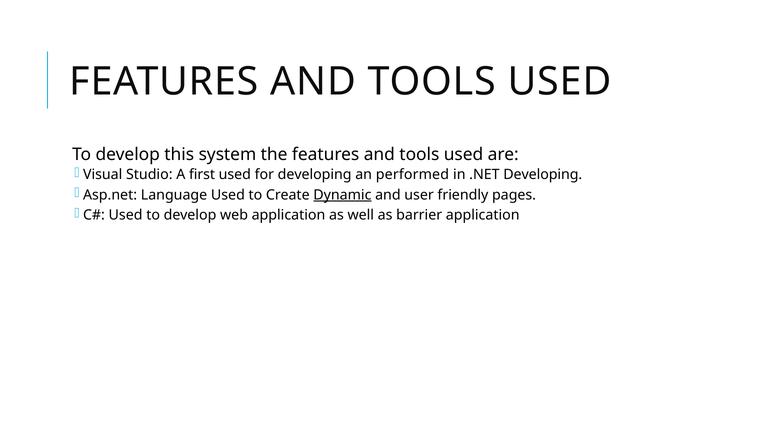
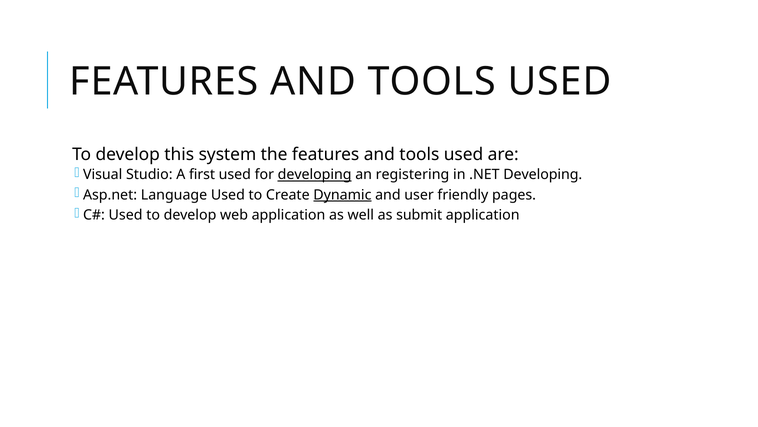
developing underline: none -> present (315, 174)
performed: performed -> registering (412, 174)
barrier: barrier -> submit (419, 215)
